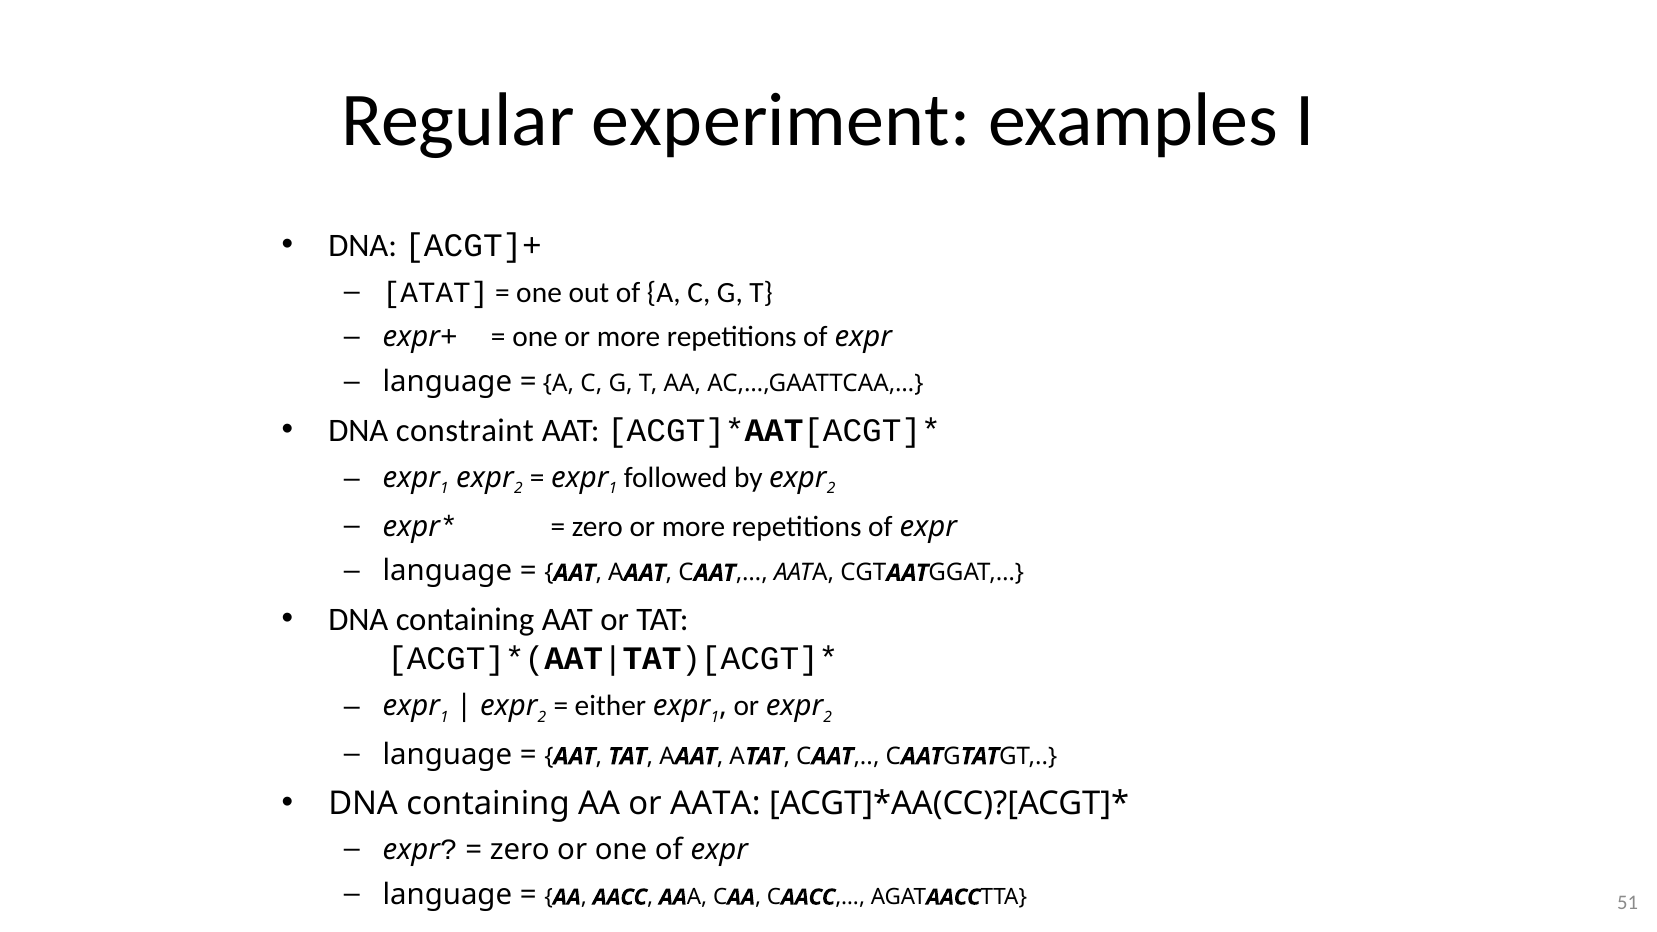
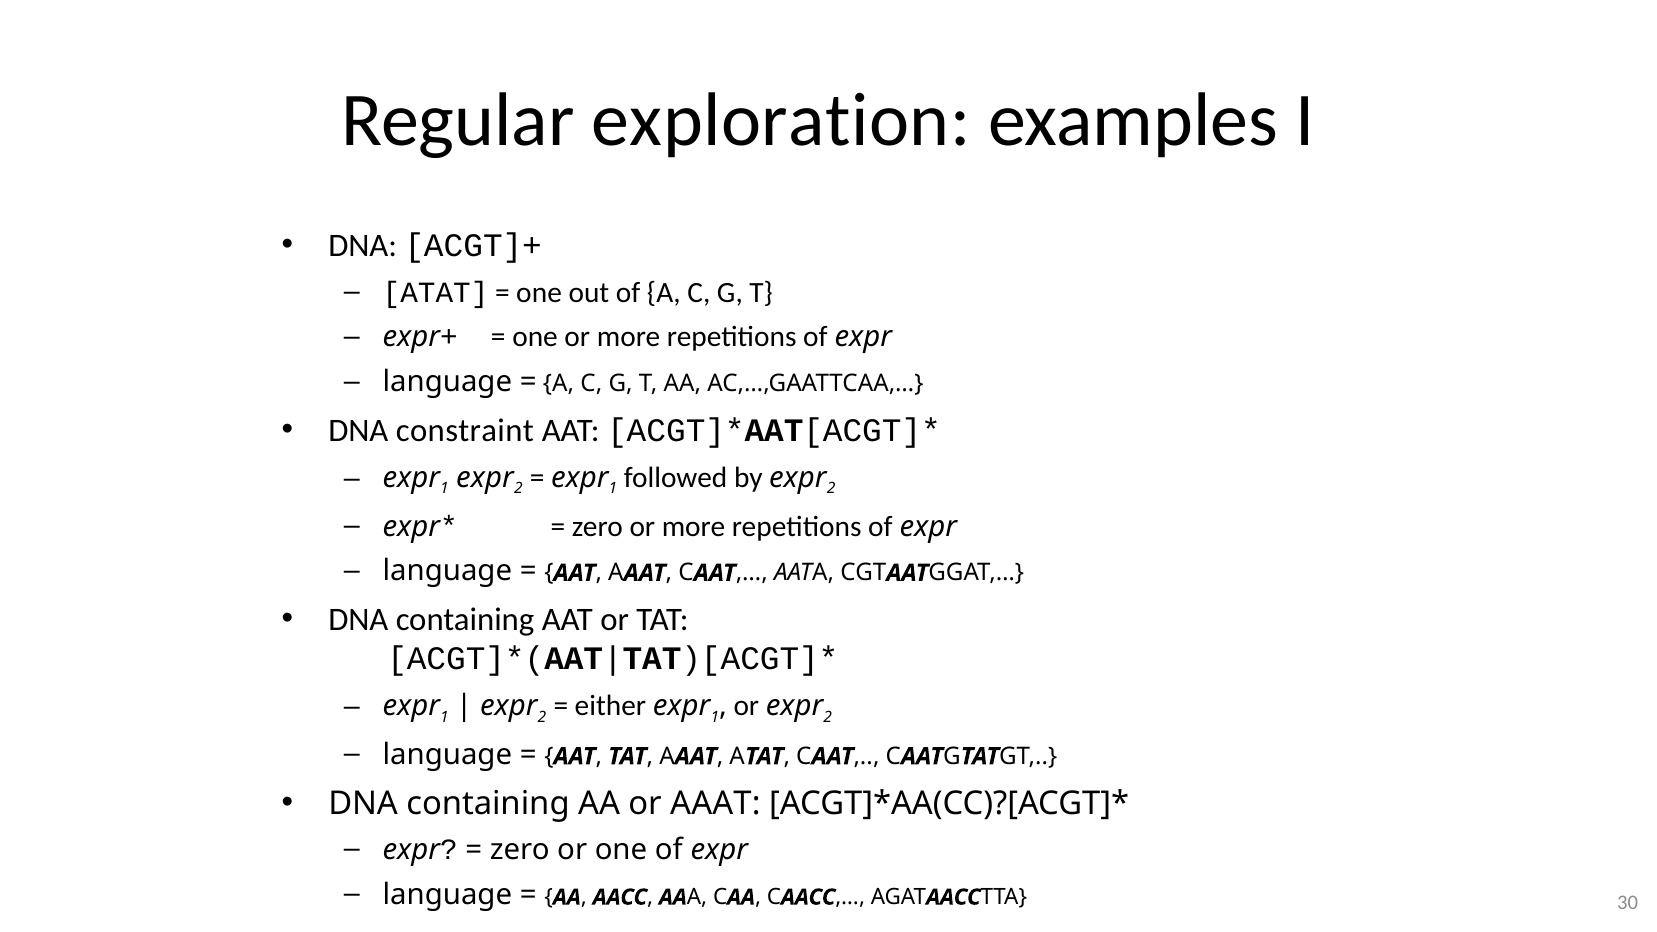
experiment: experiment -> exploration (781, 120)
or AATA: AATA -> AAAT (715, 803)
51: 51 -> 30 (1628, 902)
